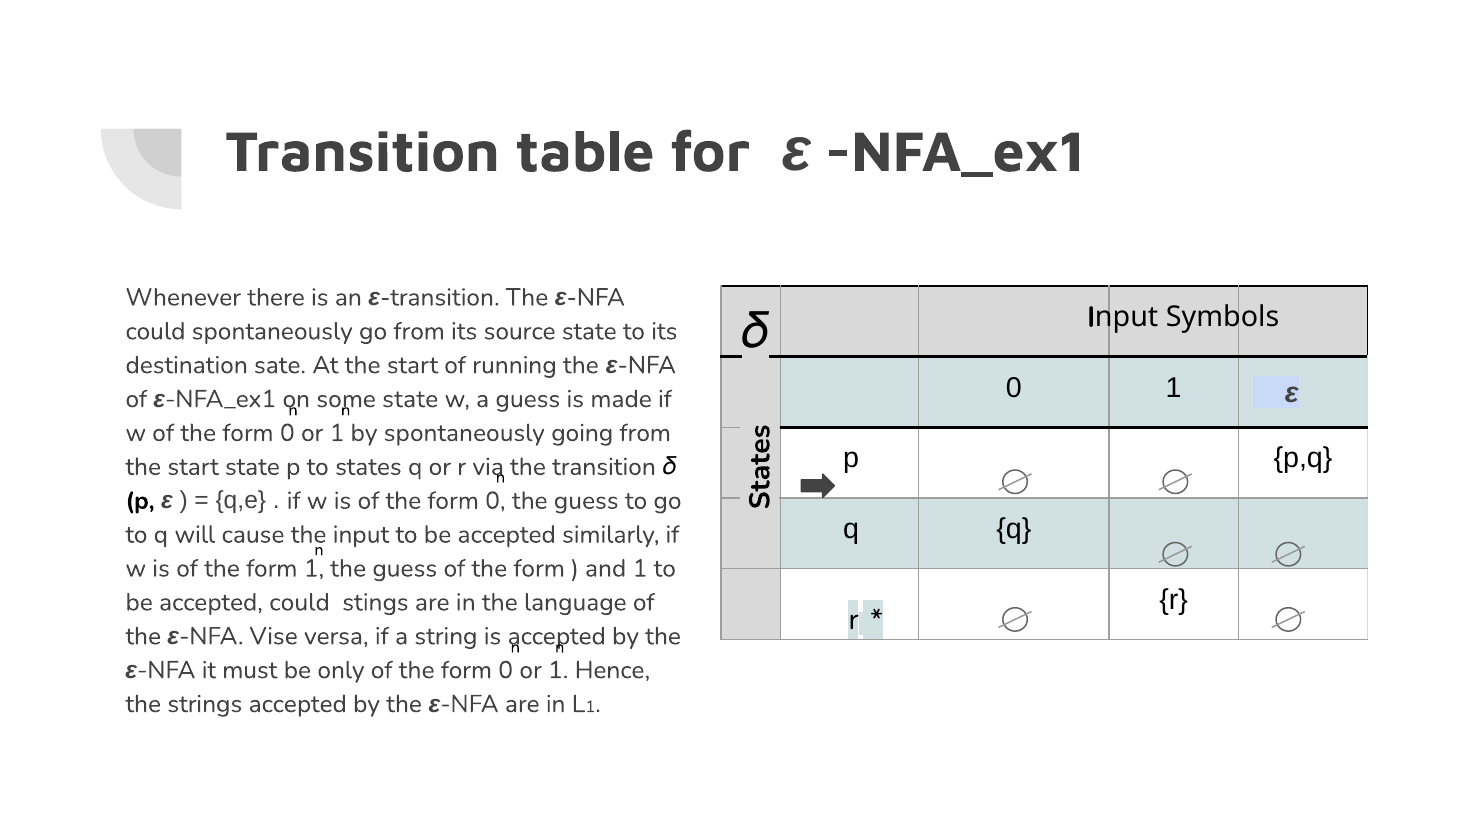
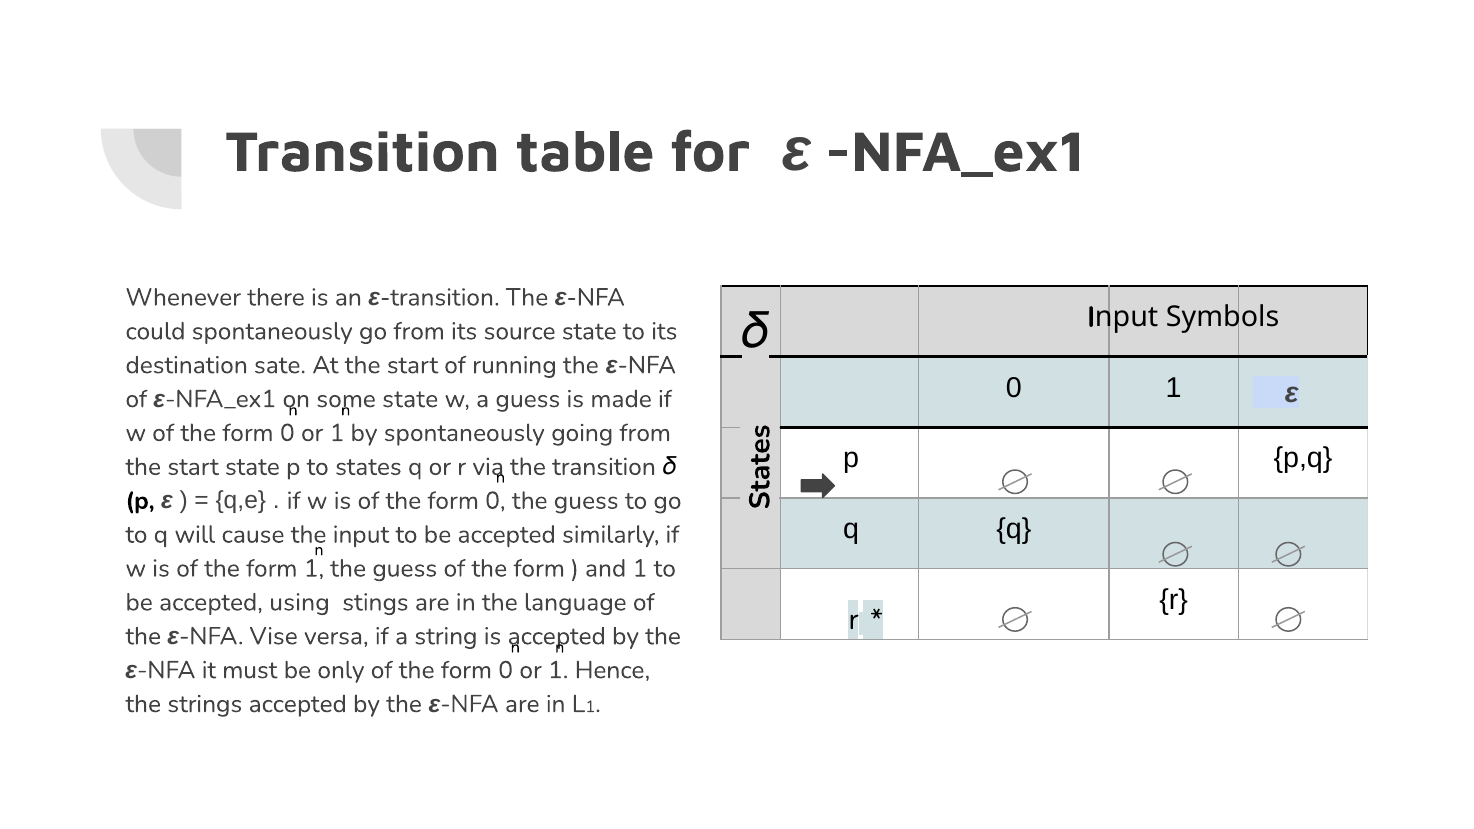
accepted could: could -> using (299, 602)
